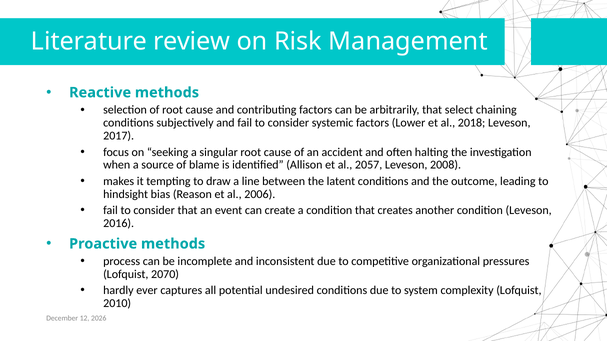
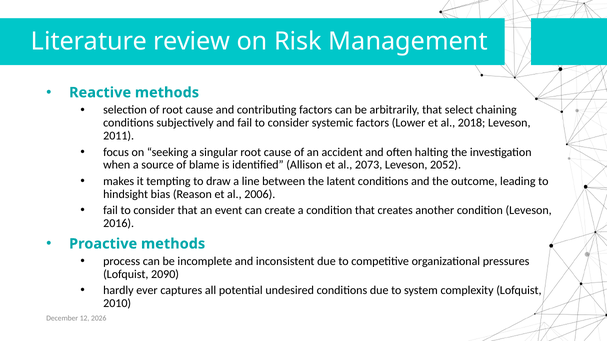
2017: 2017 -> 2011 (119, 136)
2057: 2057 -> 2073 (369, 165)
2008: 2008 -> 2052 (446, 165)
2070: 2070 -> 2090 (165, 275)
